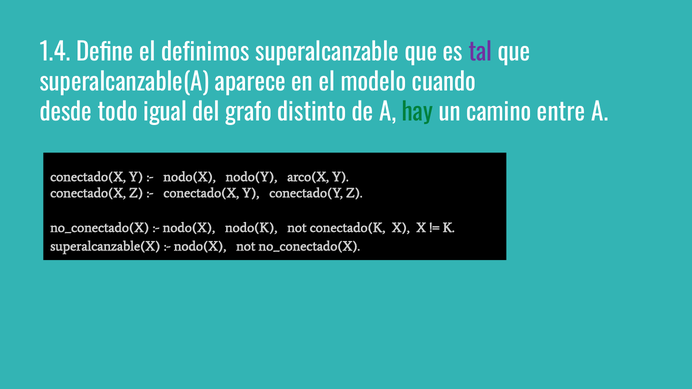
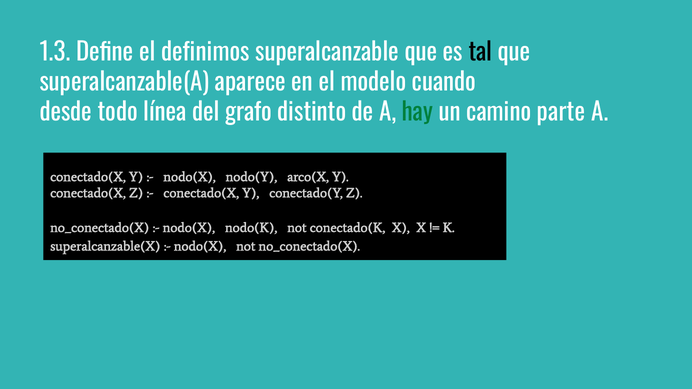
1.4: 1.4 -> 1.3 (55, 52)
tal colour: purple -> black (480, 52)
igual: igual -> línea (165, 112)
entre: entre -> parte (561, 112)
